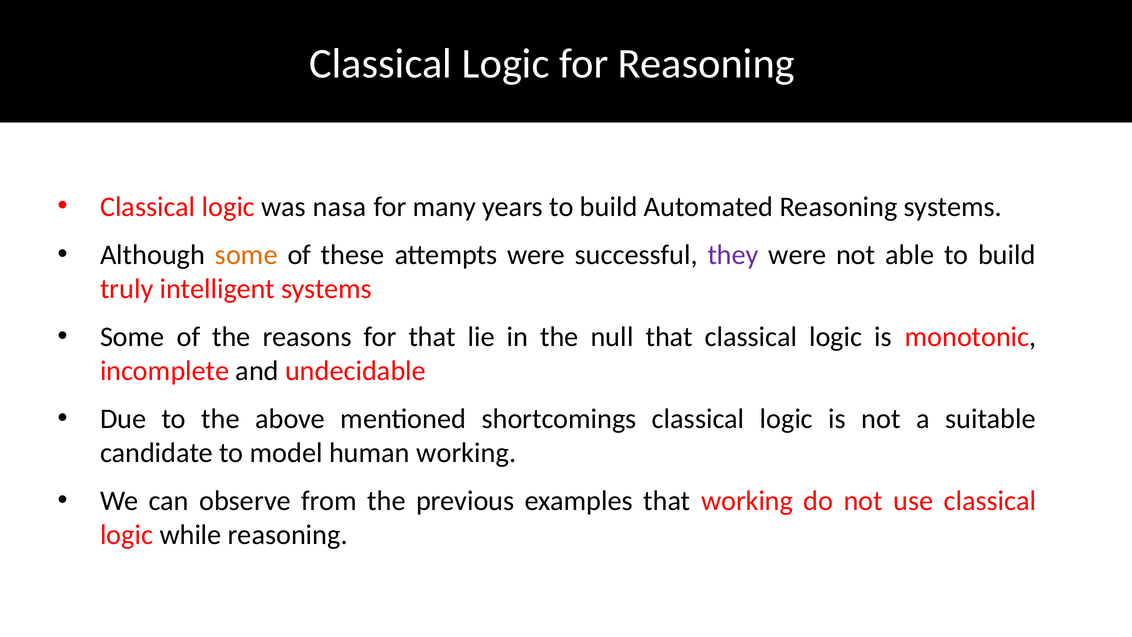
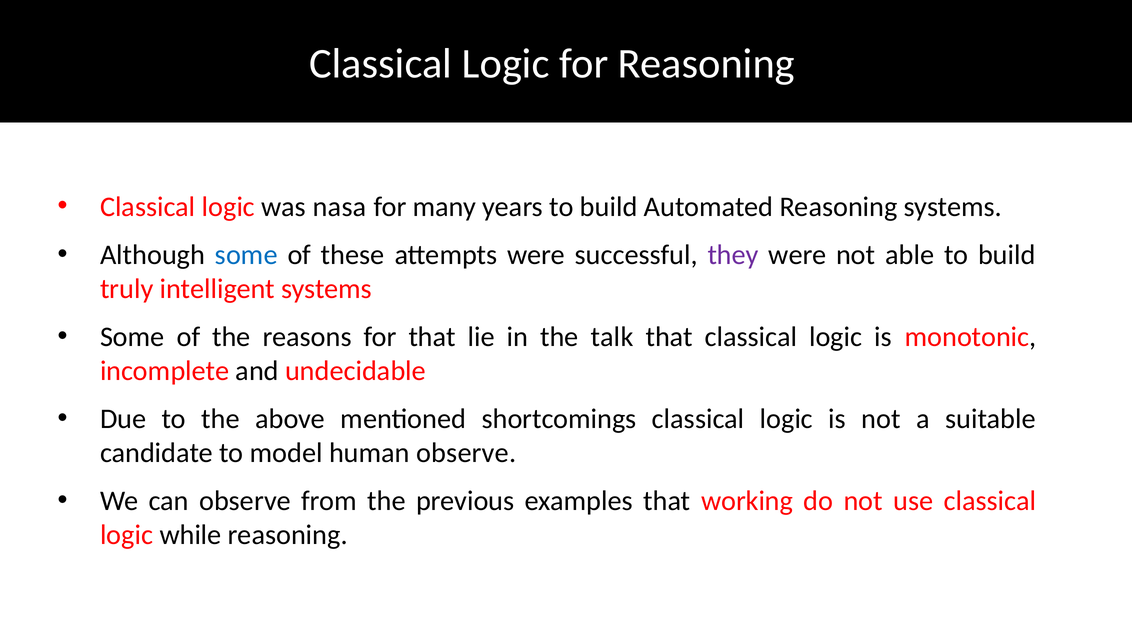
some colour: orange -> blue (246, 255)
null: null -> talk (612, 337)
human working: working -> observe (466, 453)
